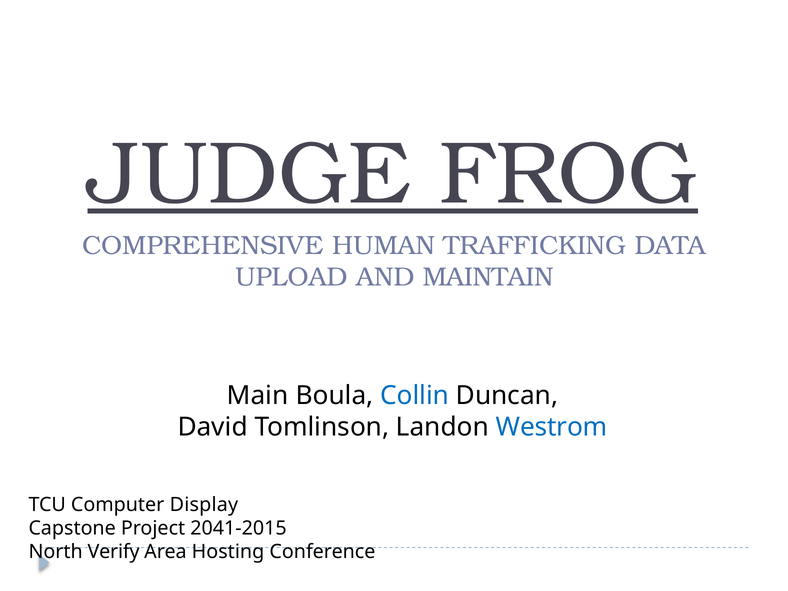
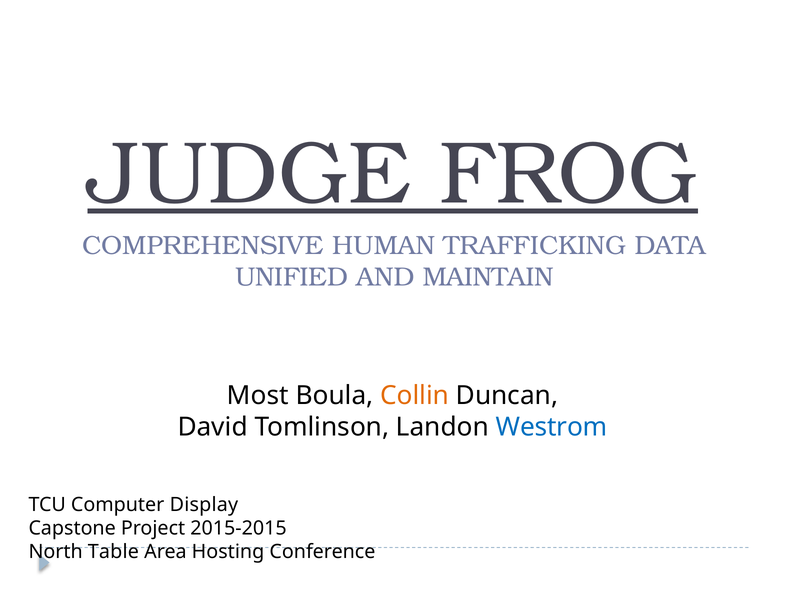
UPLOAD: UPLOAD -> UNIFIED (292, 277)
Main: Main -> Most (258, 396)
Collin colour: blue -> orange (415, 396)
2041-2015: 2041-2015 -> 2015-2015 (239, 528)
Verify: Verify -> Table (113, 552)
